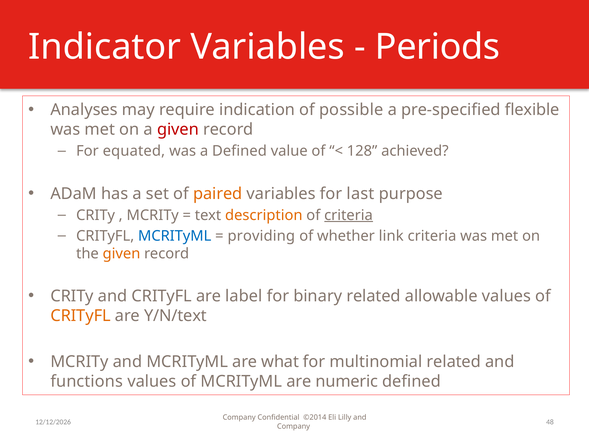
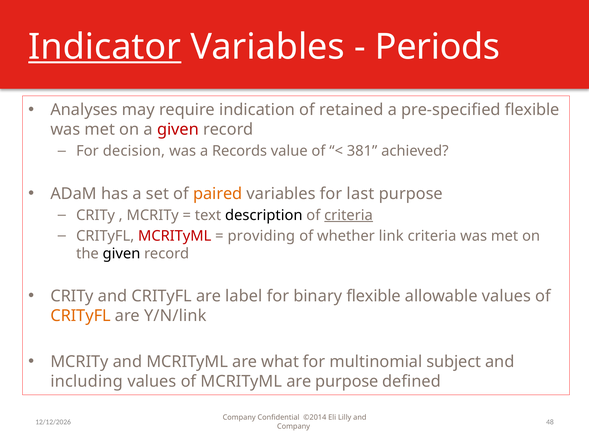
Indicator underline: none -> present (105, 47)
possible: possible -> retained (351, 110)
equated: equated -> decision (134, 151)
a Defined: Defined -> Records (240, 151)
128: 128 -> 381 (362, 151)
description colour: orange -> black (264, 215)
MCRITyML colour: blue -> red (175, 236)
given colour: orange -> black (122, 253)
binary related: related -> flexible (374, 296)
Y/N/text: Y/N/text -> Y/N/link (175, 316)
multinomial related: related -> subject (454, 361)
functions: functions -> including (87, 381)
are numeric: numeric -> purpose (347, 381)
